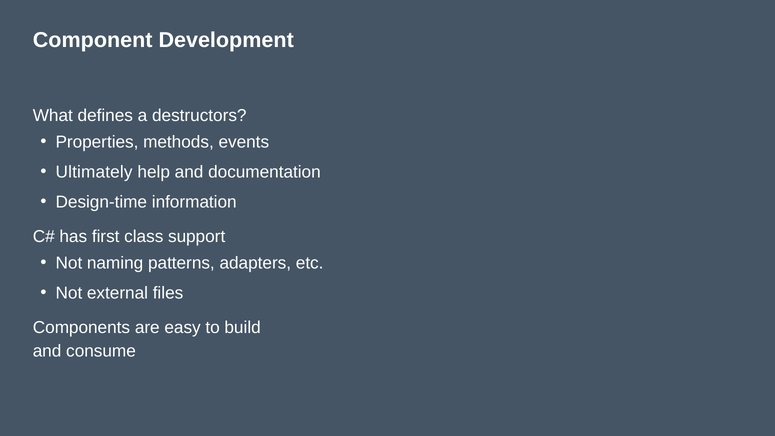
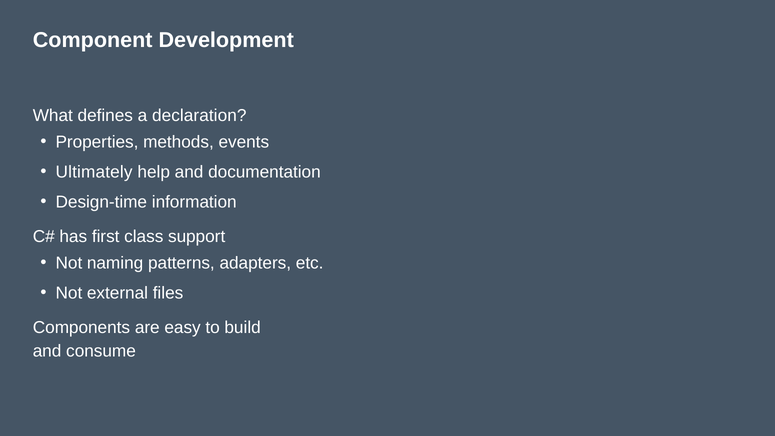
destructors: destructors -> declaration (199, 115)
